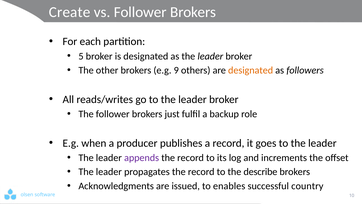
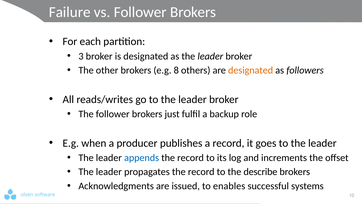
Create: Create -> Failure (70, 12)
5: 5 -> 3 (81, 56)
9: 9 -> 8 (176, 70)
appends colour: purple -> blue (142, 157)
country: country -> systems (307, 186)
